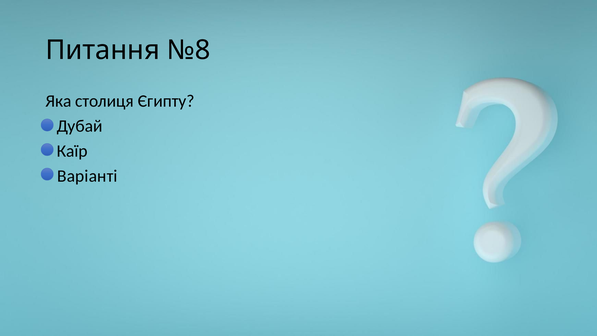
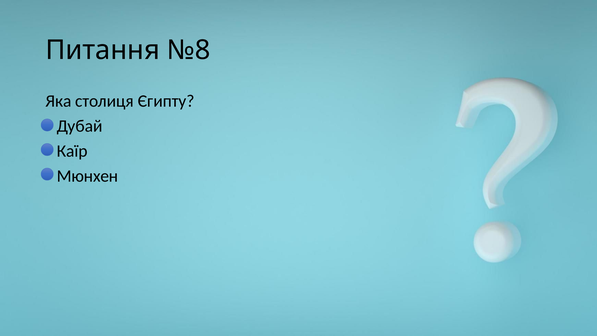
Варіанті: Варіанті -> Мюнхен (87, 176)
